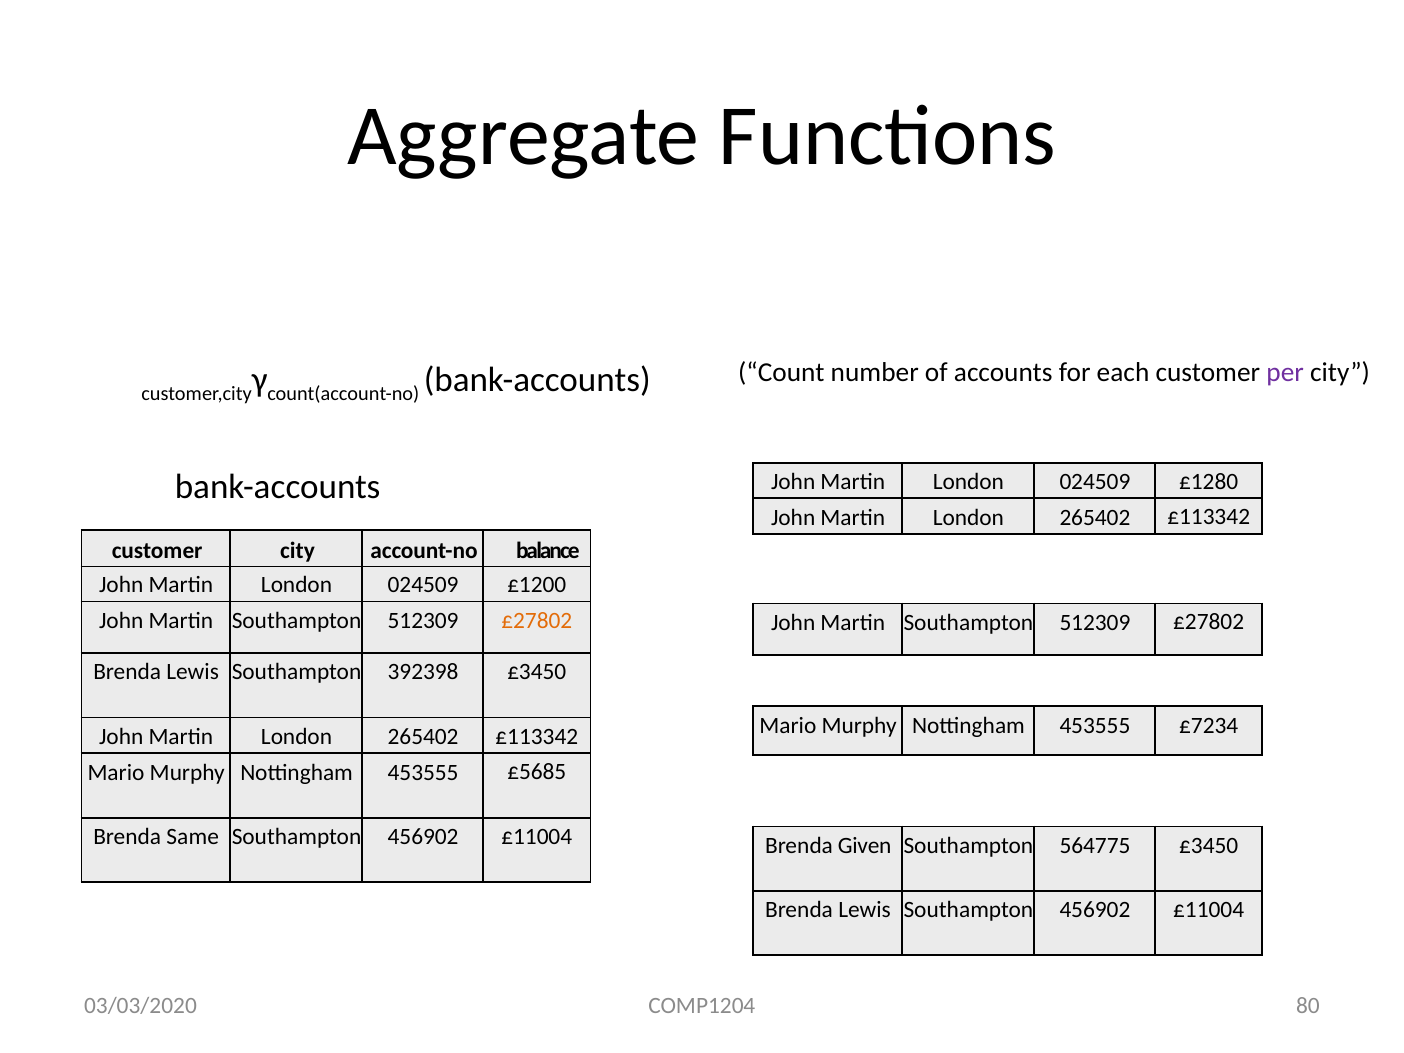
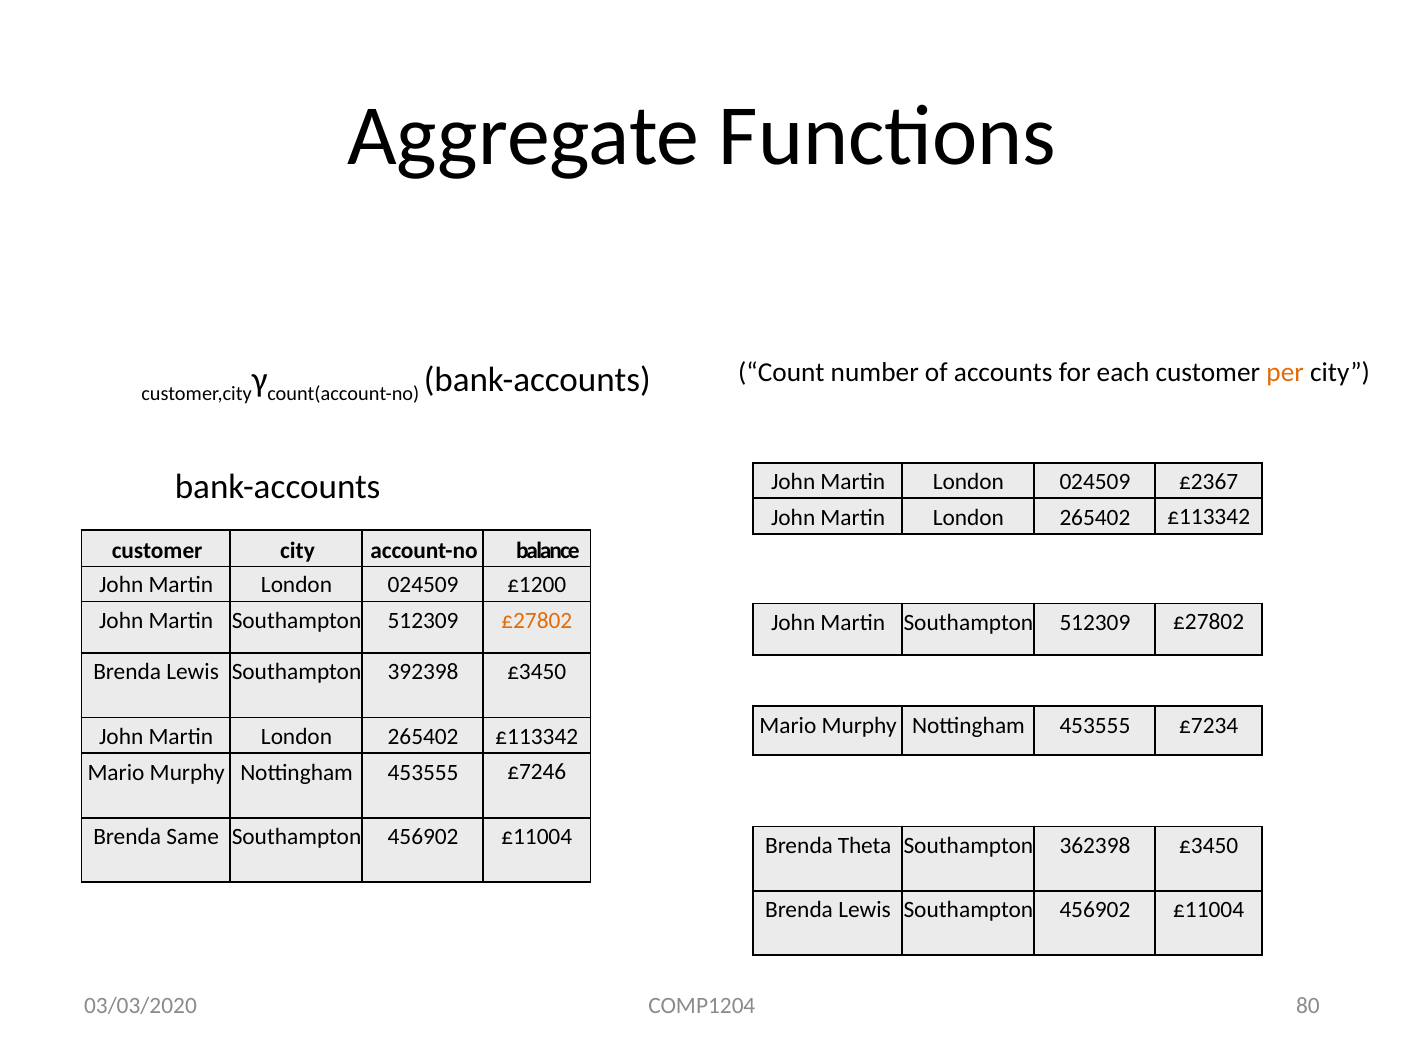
per colour: purple -> orange (1285, 372)
£1280: £1280 -> £2367 (1209, 482)
£5685: £5685 -> £7246 (537, 772)
Given: Given -> Theta (865, 846)
564775: 564775 -> 362398 (1095, 846)
